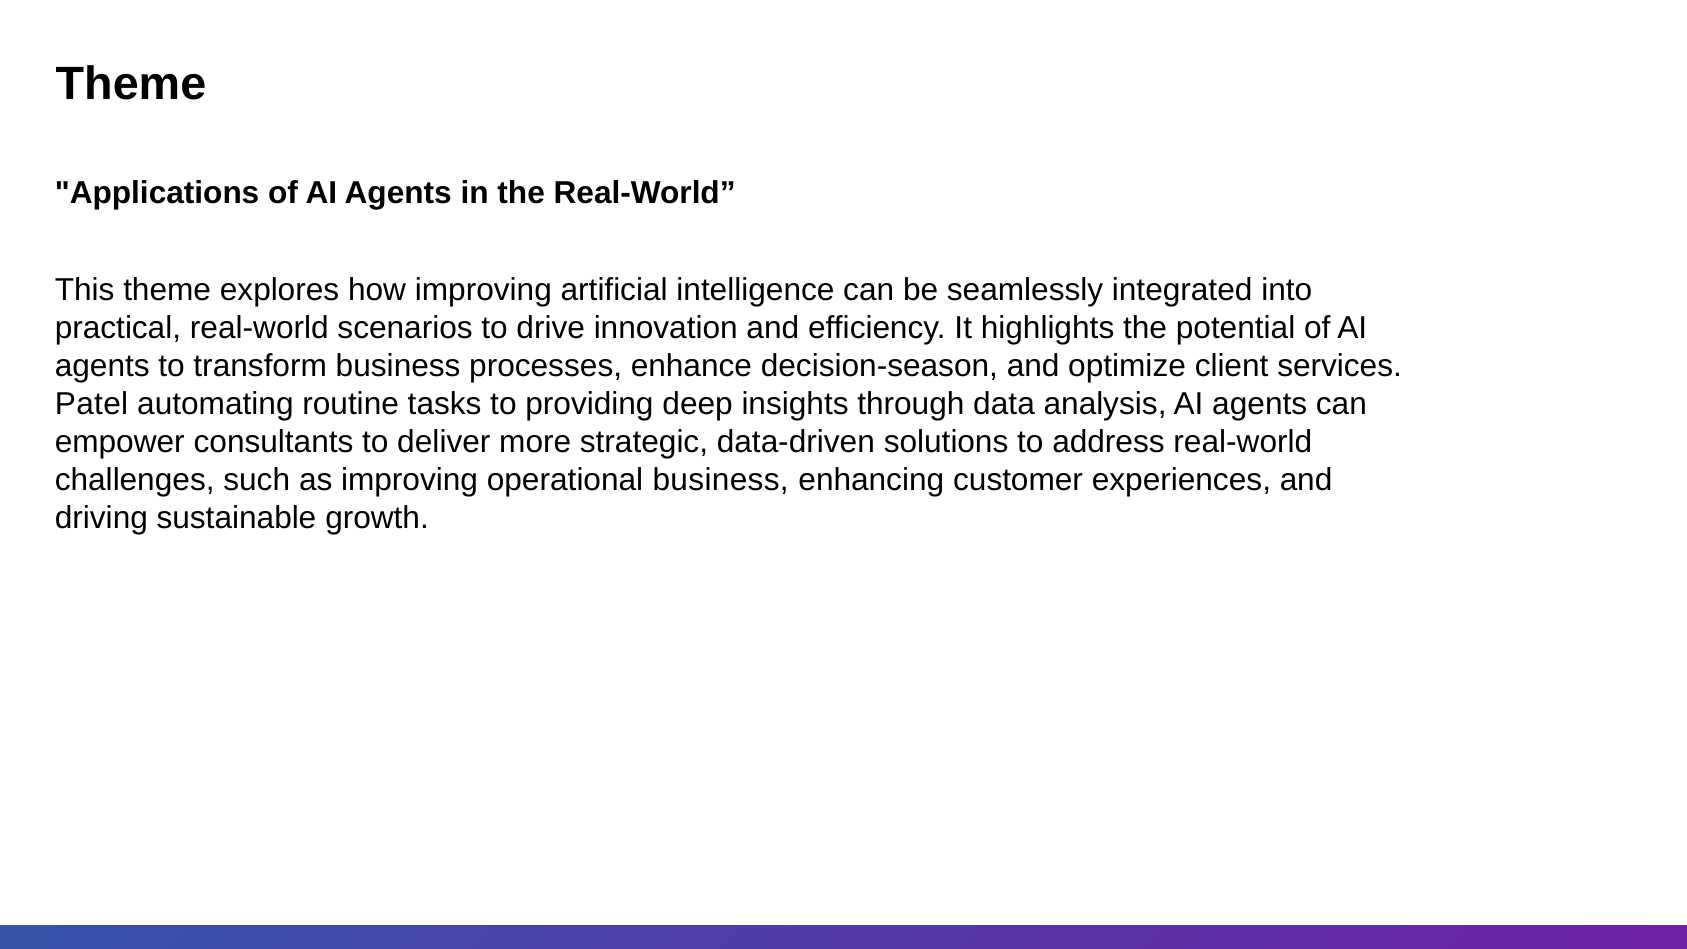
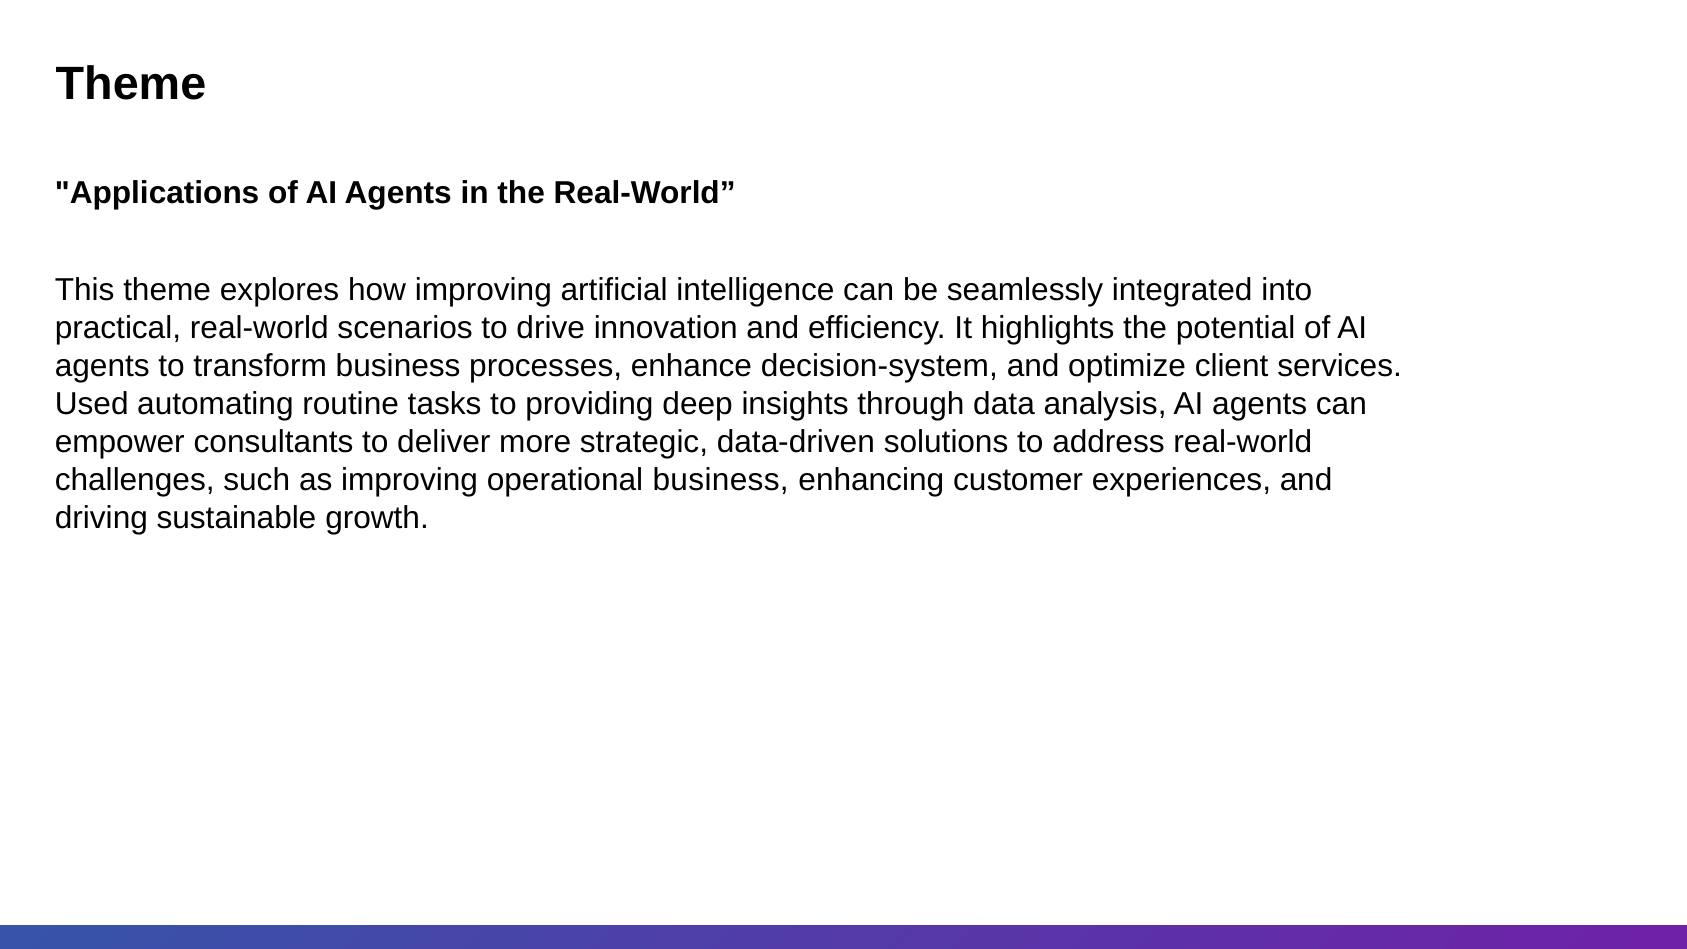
decision-season: decision-season -> decision-system (879, 366)
Patel: Patel -> Used (92, 404)
